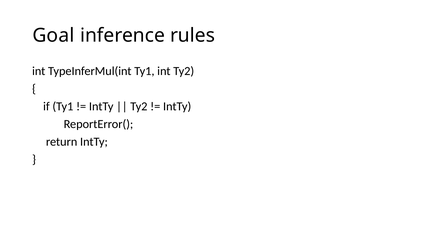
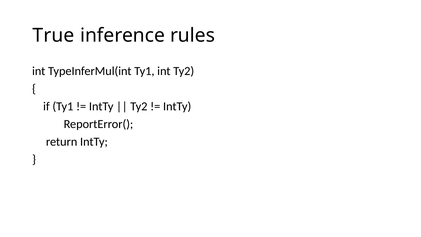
Goal: Goal -> True (53, 35)
